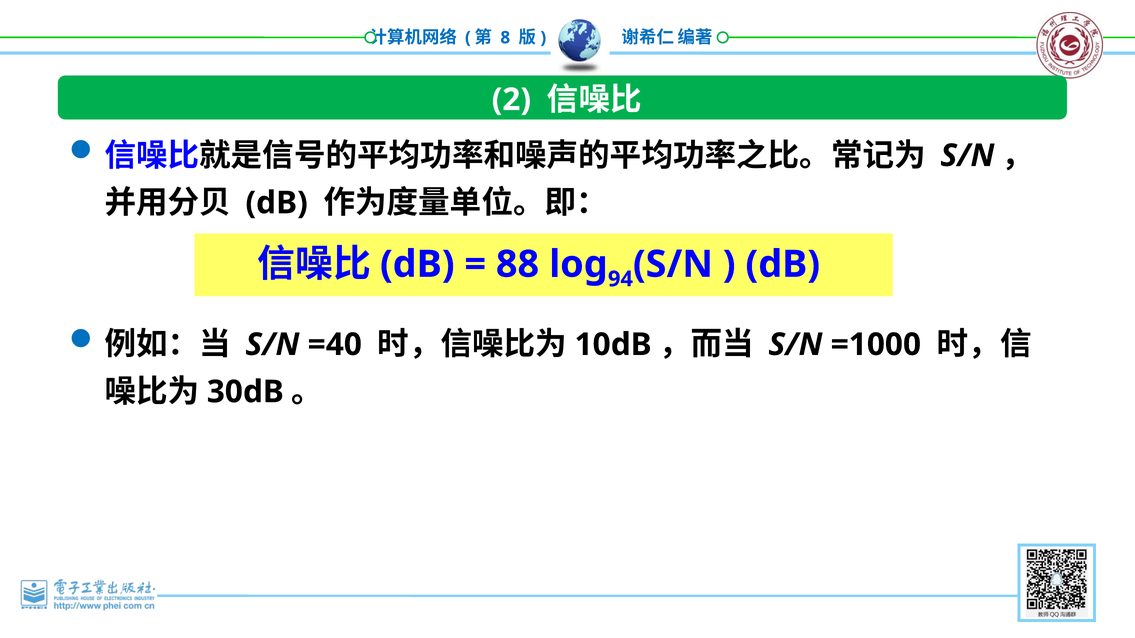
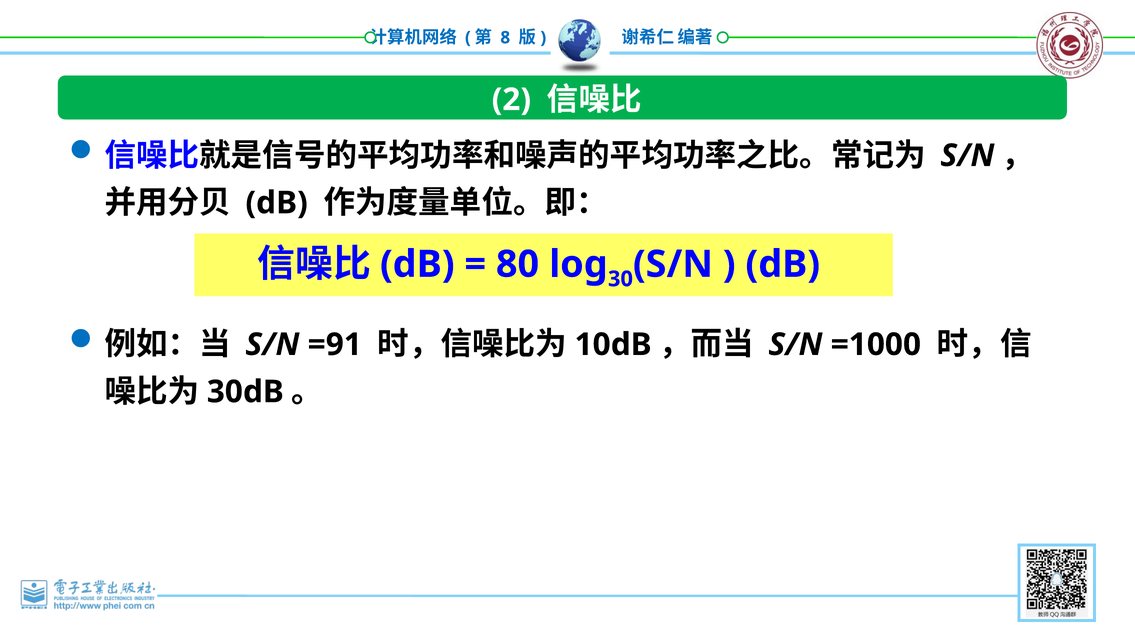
88: 88 -> 80 (518, 265)
94: 94 -> 30 (620, 279)
=40: =40 -> =91 (335, 345)
